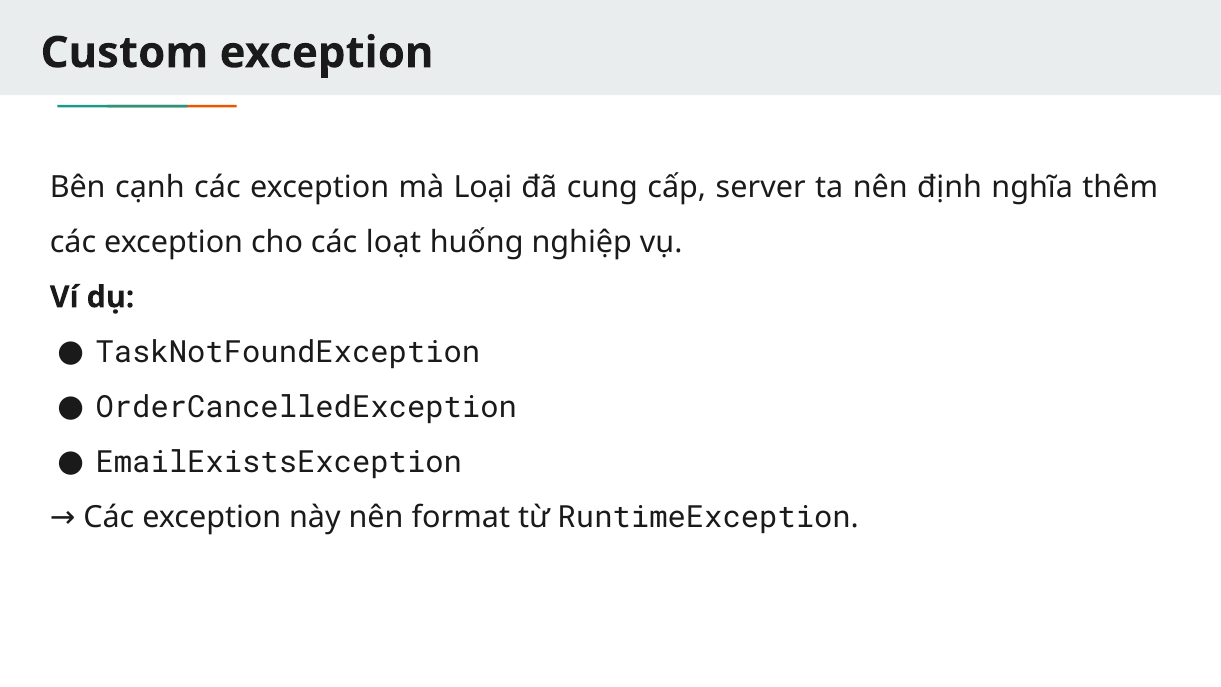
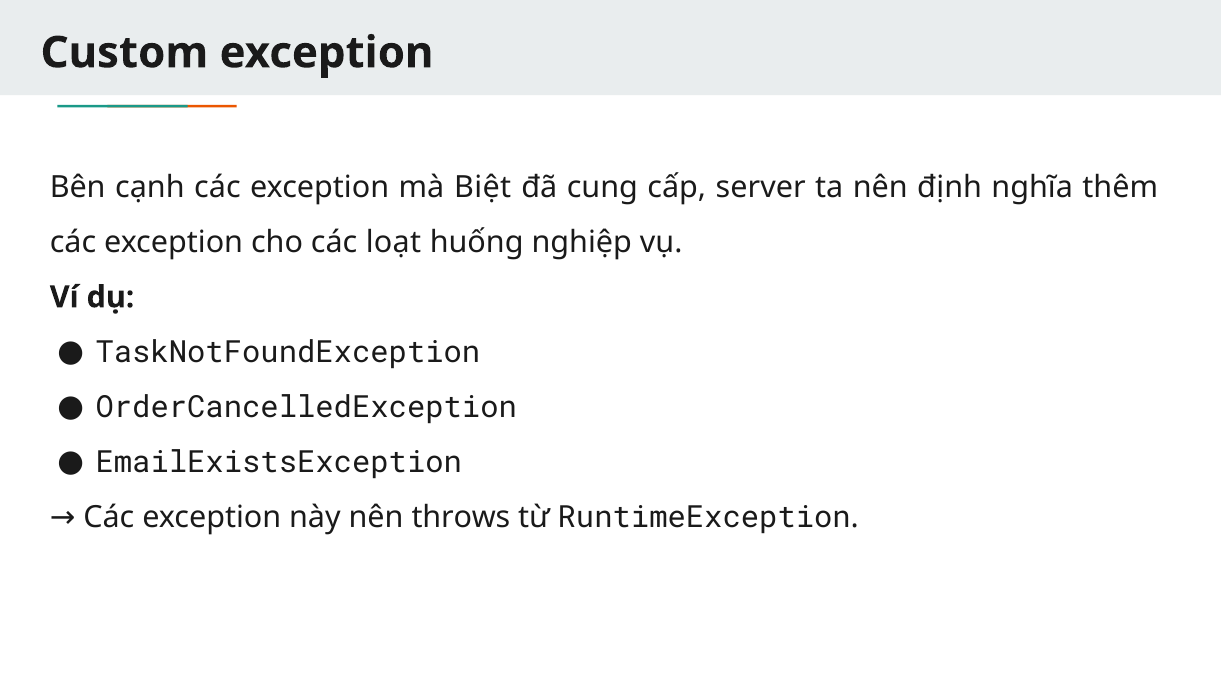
Loại: Loại -> Biệt (483, 187)
format: format -> throws (461, 517)
